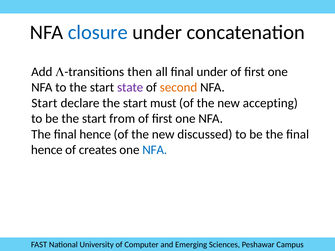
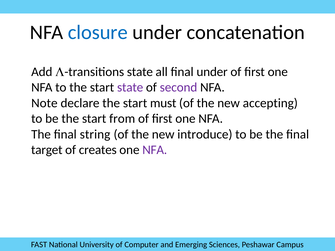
L-transitions then: then -> state (140, 72)
second colour: orange -> purple (179, 87)
Start: Start -> Note (44, 103)
hence: hence -> string (95, 134)
discussed: discussed -> introduce (205, 134)
hence: hence -> target (47, 150)
NFA colour: blue -> purple (155, 150)
